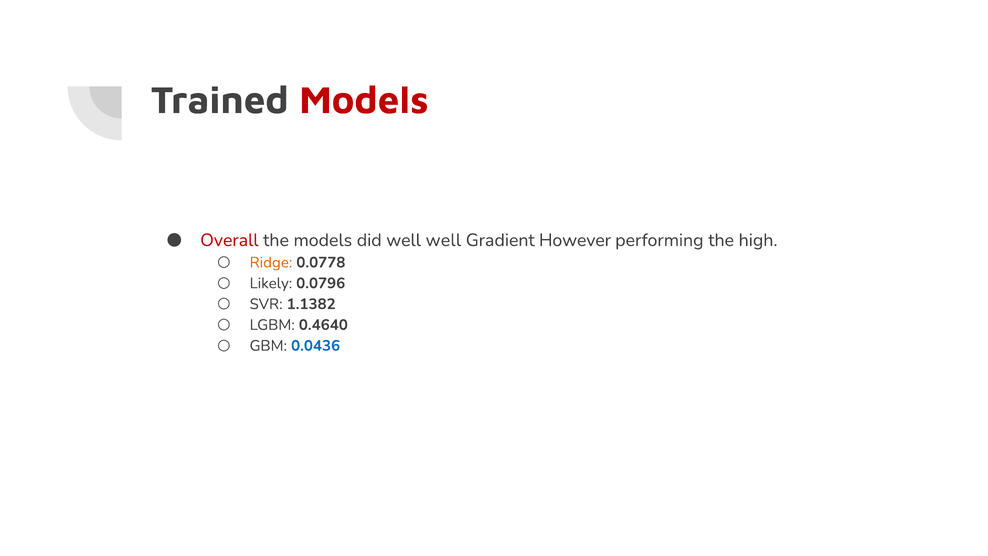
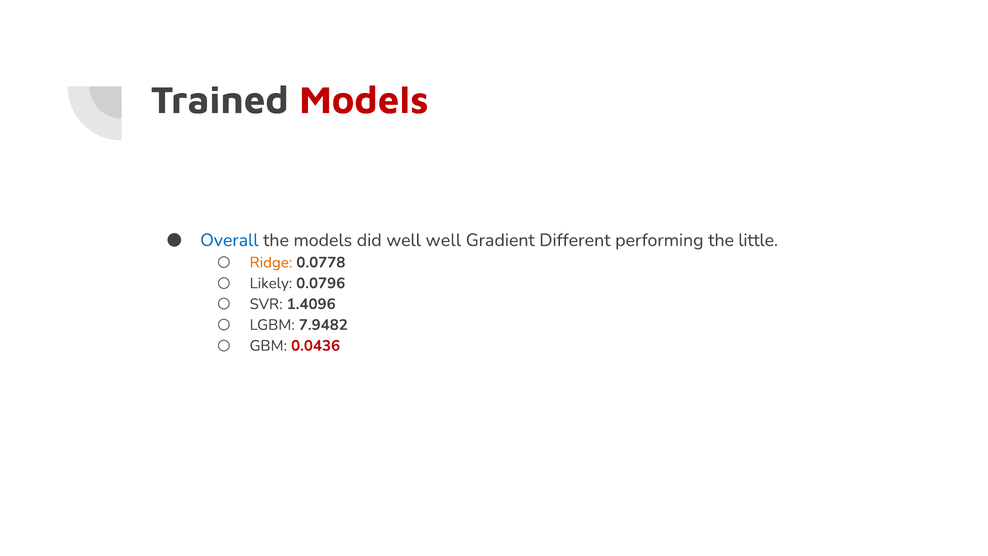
Overall colour: red -> blue (229, 240)
However: However -> Different (575, 240)
high: high -> little (758, 240)
1.1382: 1.1382 -> 1.4096 (311, 304)
0.4640: 0.4640 -> 7.9482 (323, 325)
0.0436 colour: blue -> red (316, 346)
